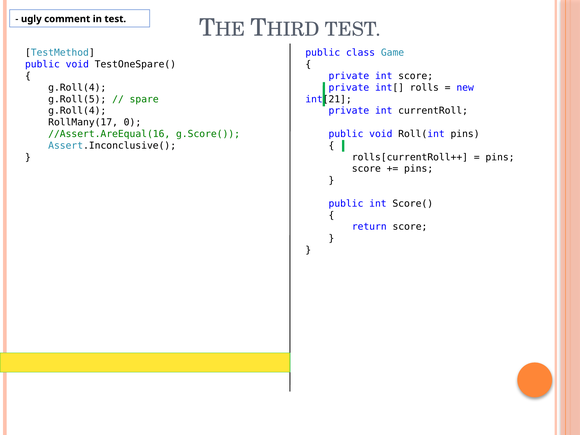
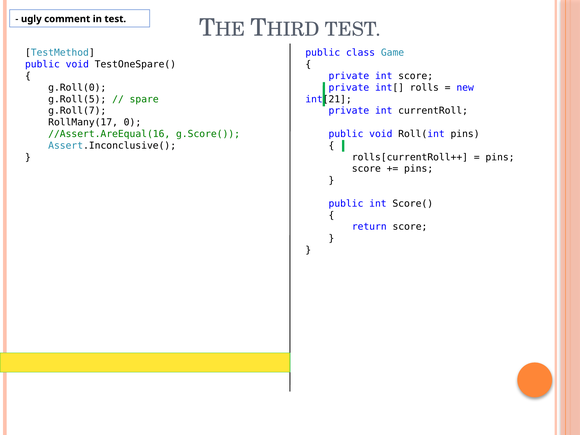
g.Roll(4: g.Roll(4 -> g.Roll(0 (77, 88)
g.Roll(4: g.Roll(4 -> g.Roll(7 (77, 111)
